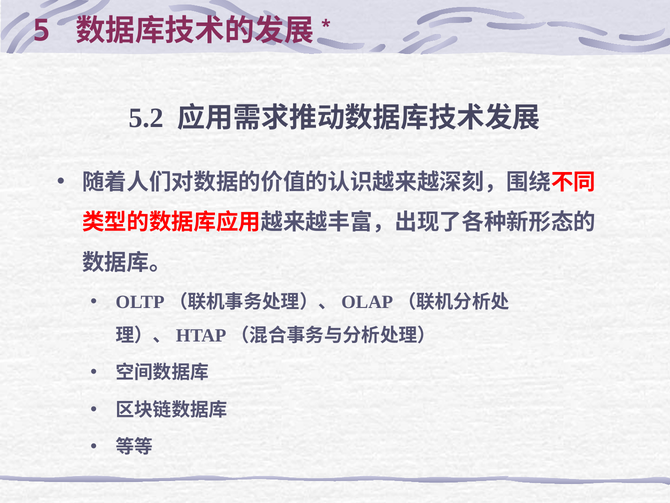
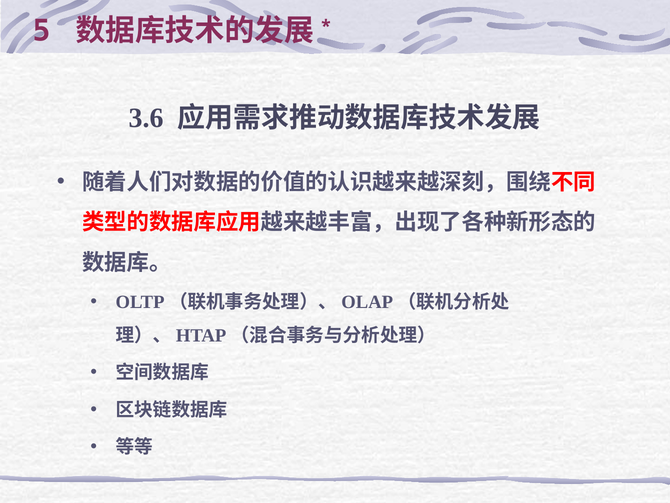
5.2: 5.2 -> 3.6 (146, 118)
